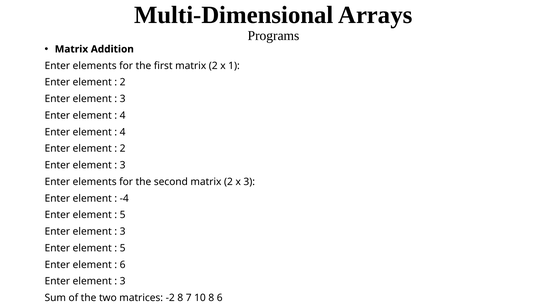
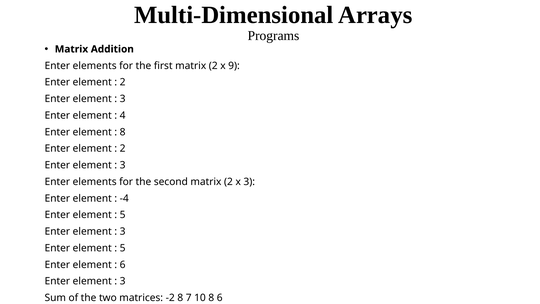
1: 1 -> 9 (234, 66)
4: 4 -> 8 (123, 132)
